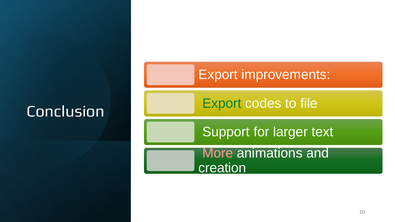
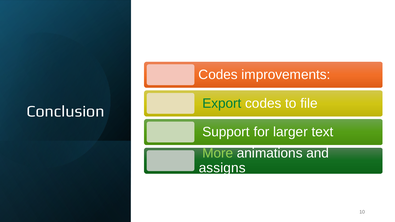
Export: Export -> Codes (218, 75)
More colour: pink -> light green (218, 153)
creation: creation -> assigns (222, 168)
